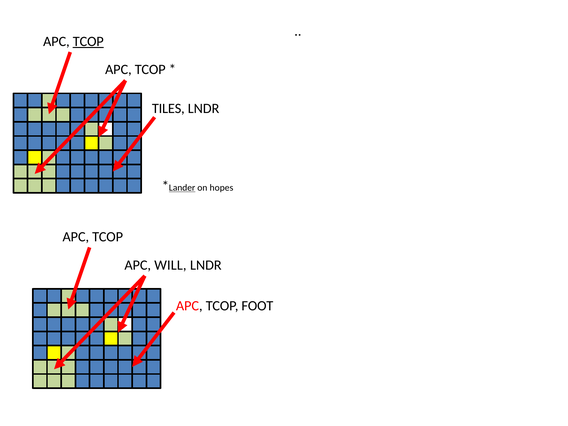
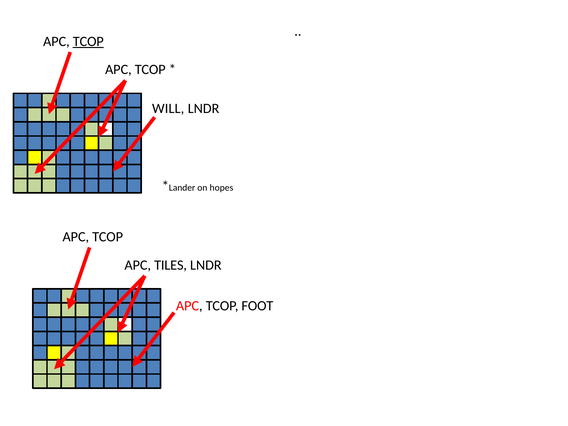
TILES: TILES -> WILL (168, 108)
Lander underline: present -> none (182, 188)
WILL: WILL -> TILES (171, 265)
